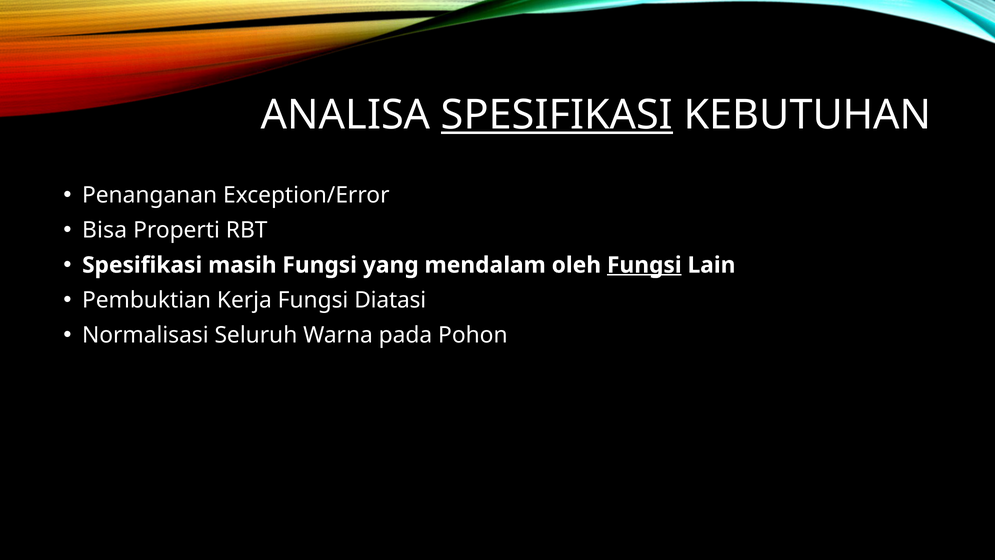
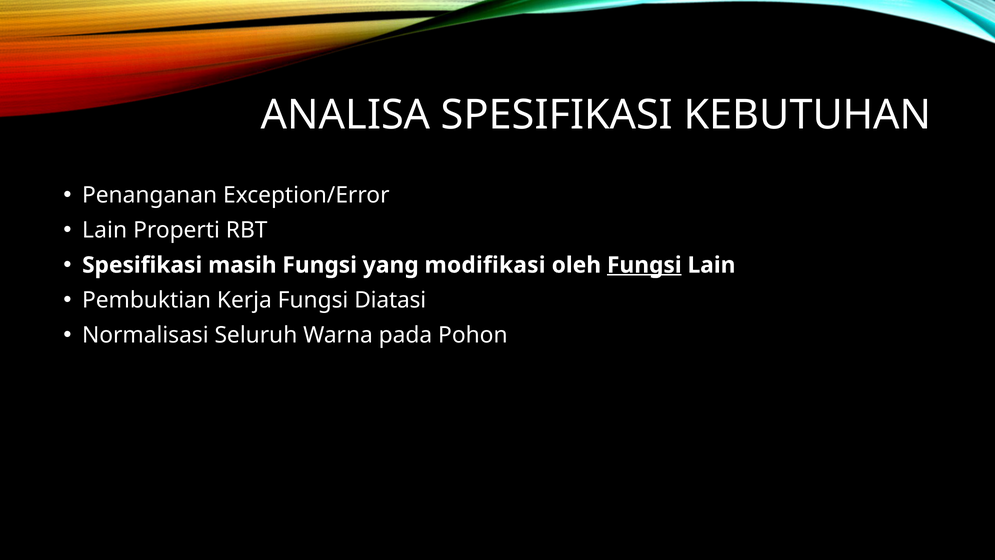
SPESIFIKASI underline: present -> none (557, 115)
Bisa: Bisa -> Lain (105, 230)
mendalam: mendalam -> modifikasi (485, 265)
